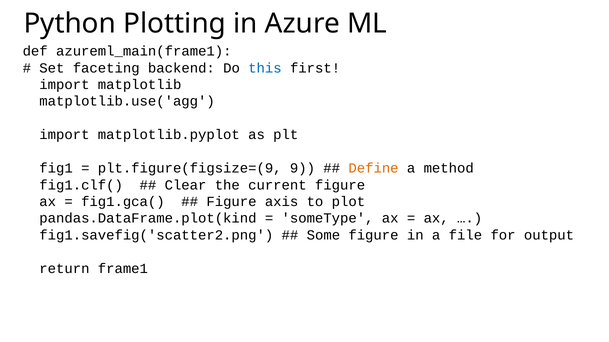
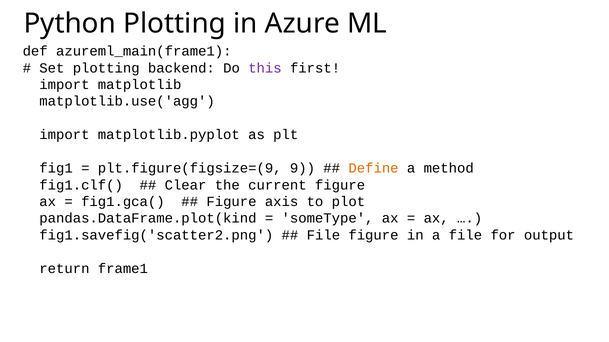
Set faceting: faceting -> plotting (106, 68)
this colour: blue -> purple (265, 68)
Some: Some -> File (323, 235)
